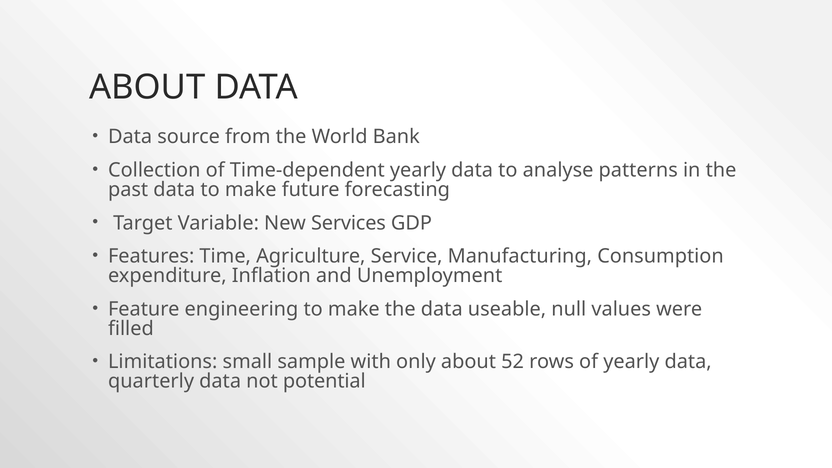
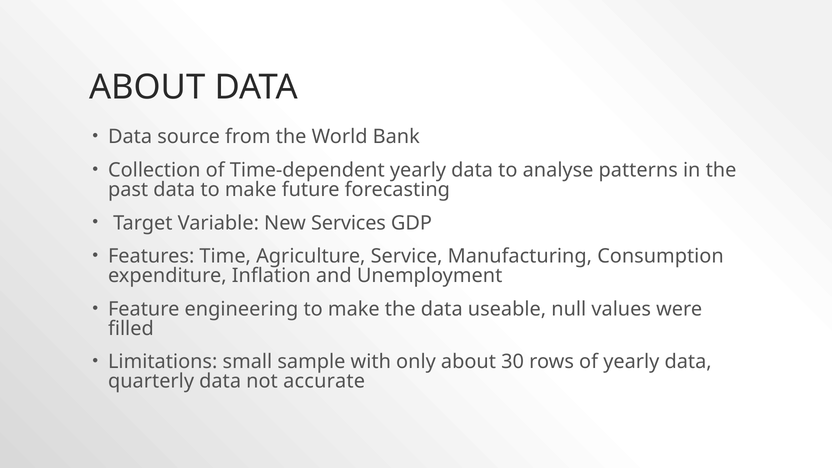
52: 52 -> 30 (513, 362)
potential: potential -> accurate (324, 381)
